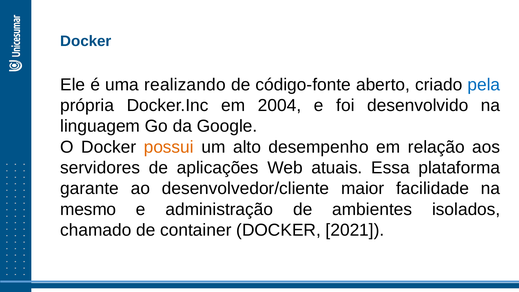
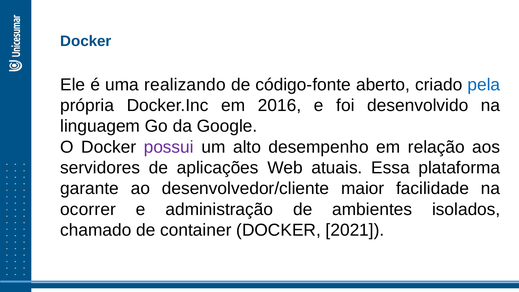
2004: 2004 -> 2016 (280, 105)
possui colour: orange -> purple (169, 147)
mesmo: mesmo -> ocorrer (88, 209)
